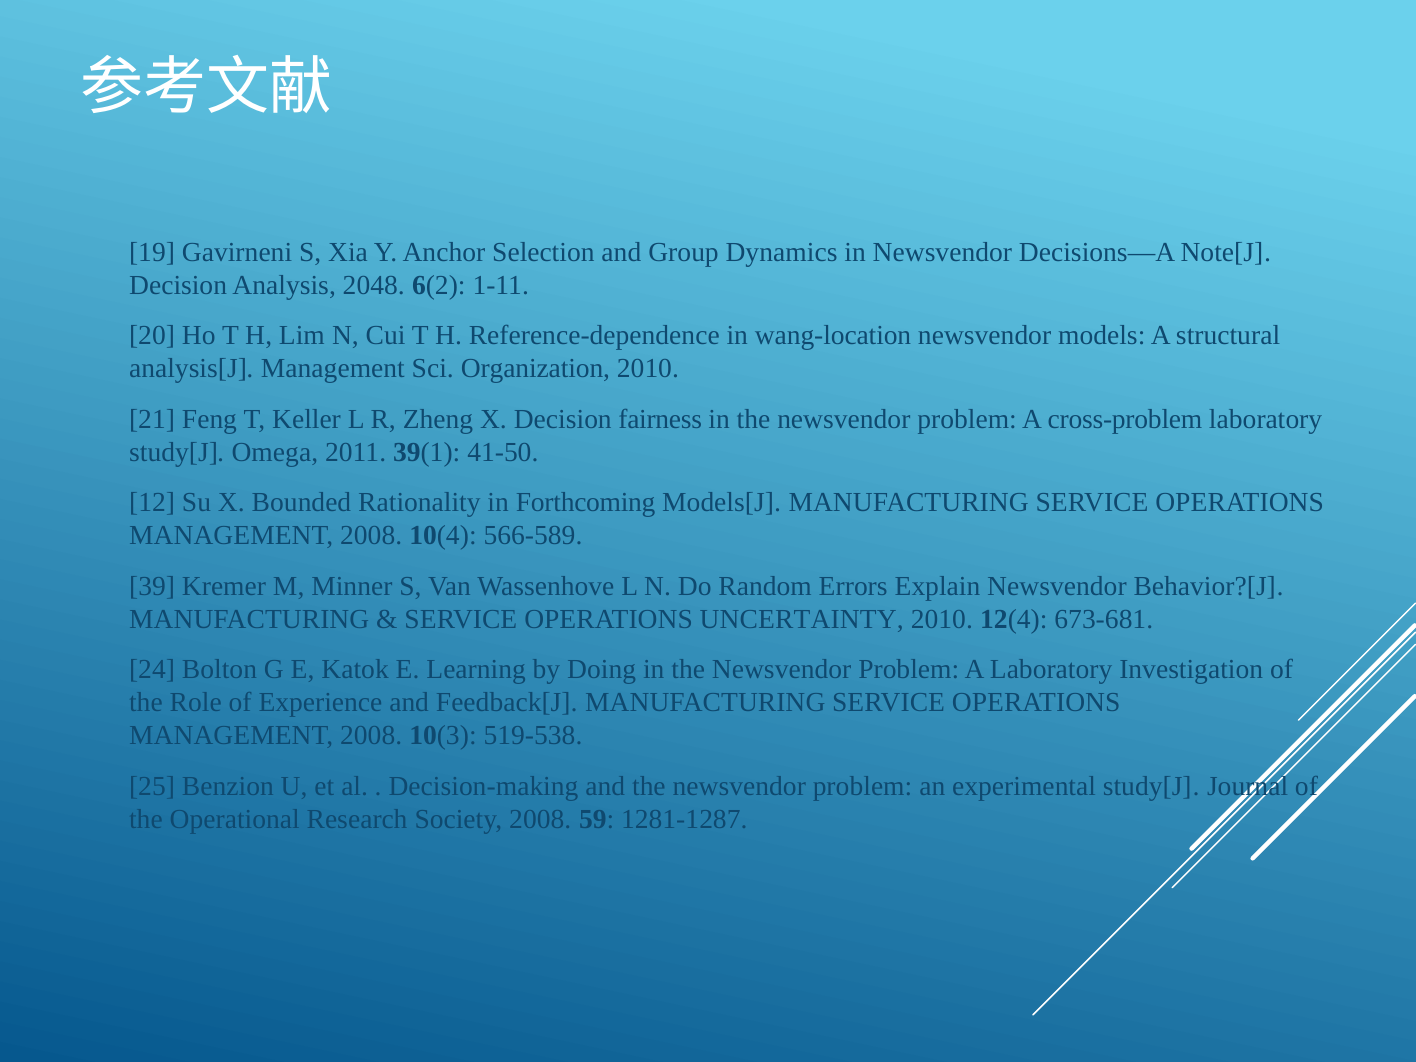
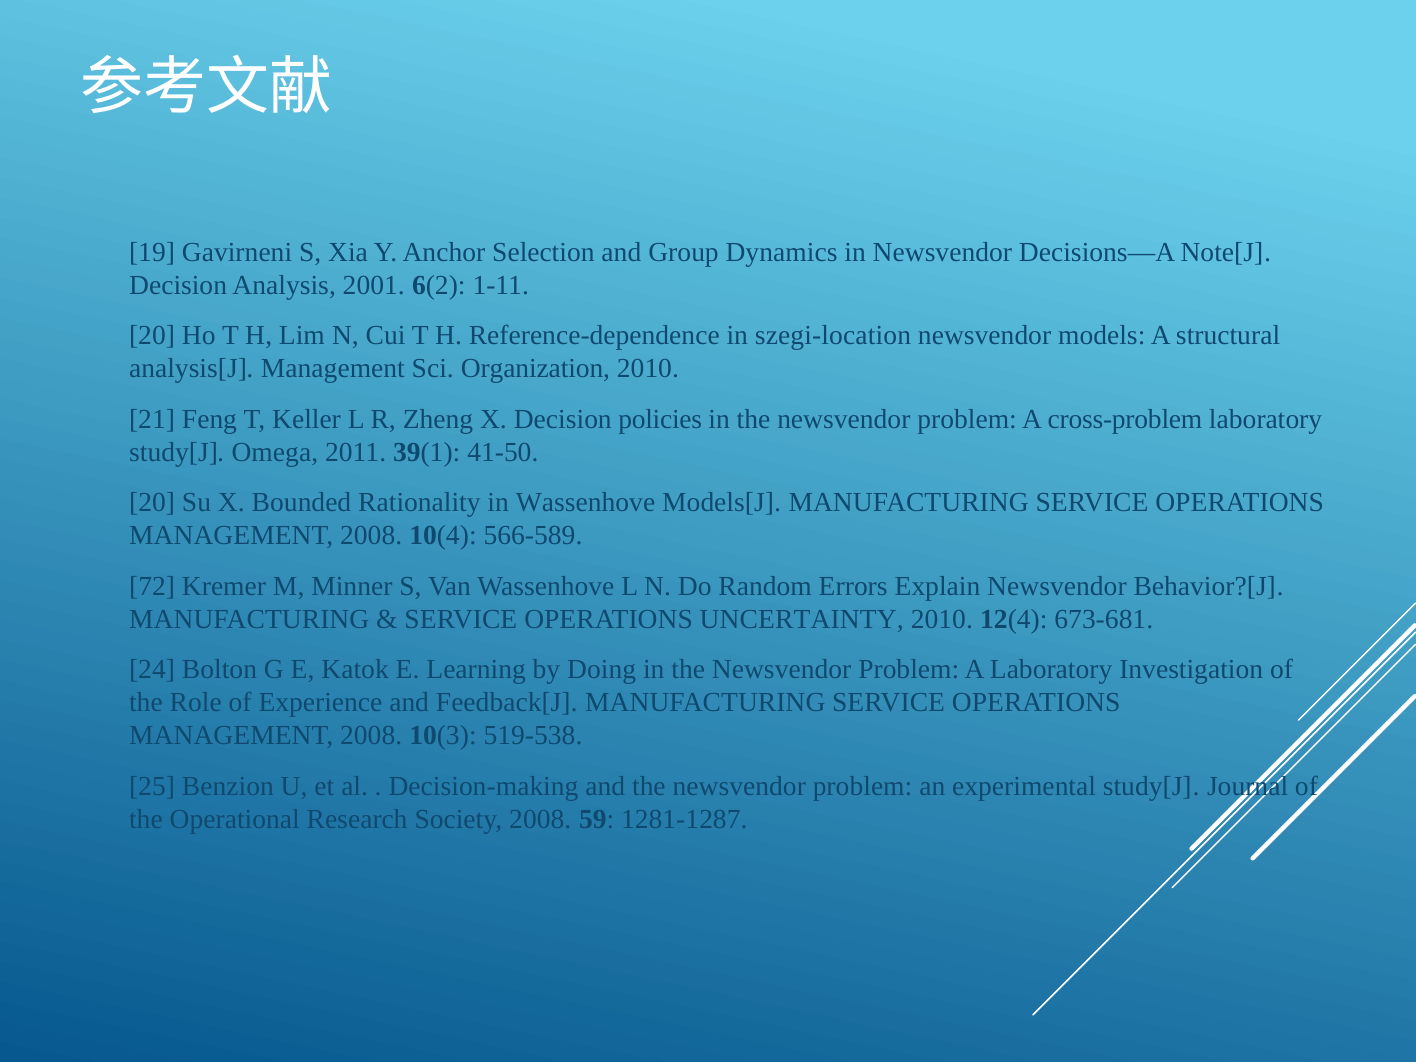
2048: 2048 -> 2001 (374, 285)
wang-location: wang-location -> szegi-location (833, 336)
fairness: fairness -> policies (660, 419)
12: 12 -> 20 (152, 503)
in Forthcoming: Forthcoming -> Wassenhove (586, 503)
39: 39 -> 72 (152, 586)
